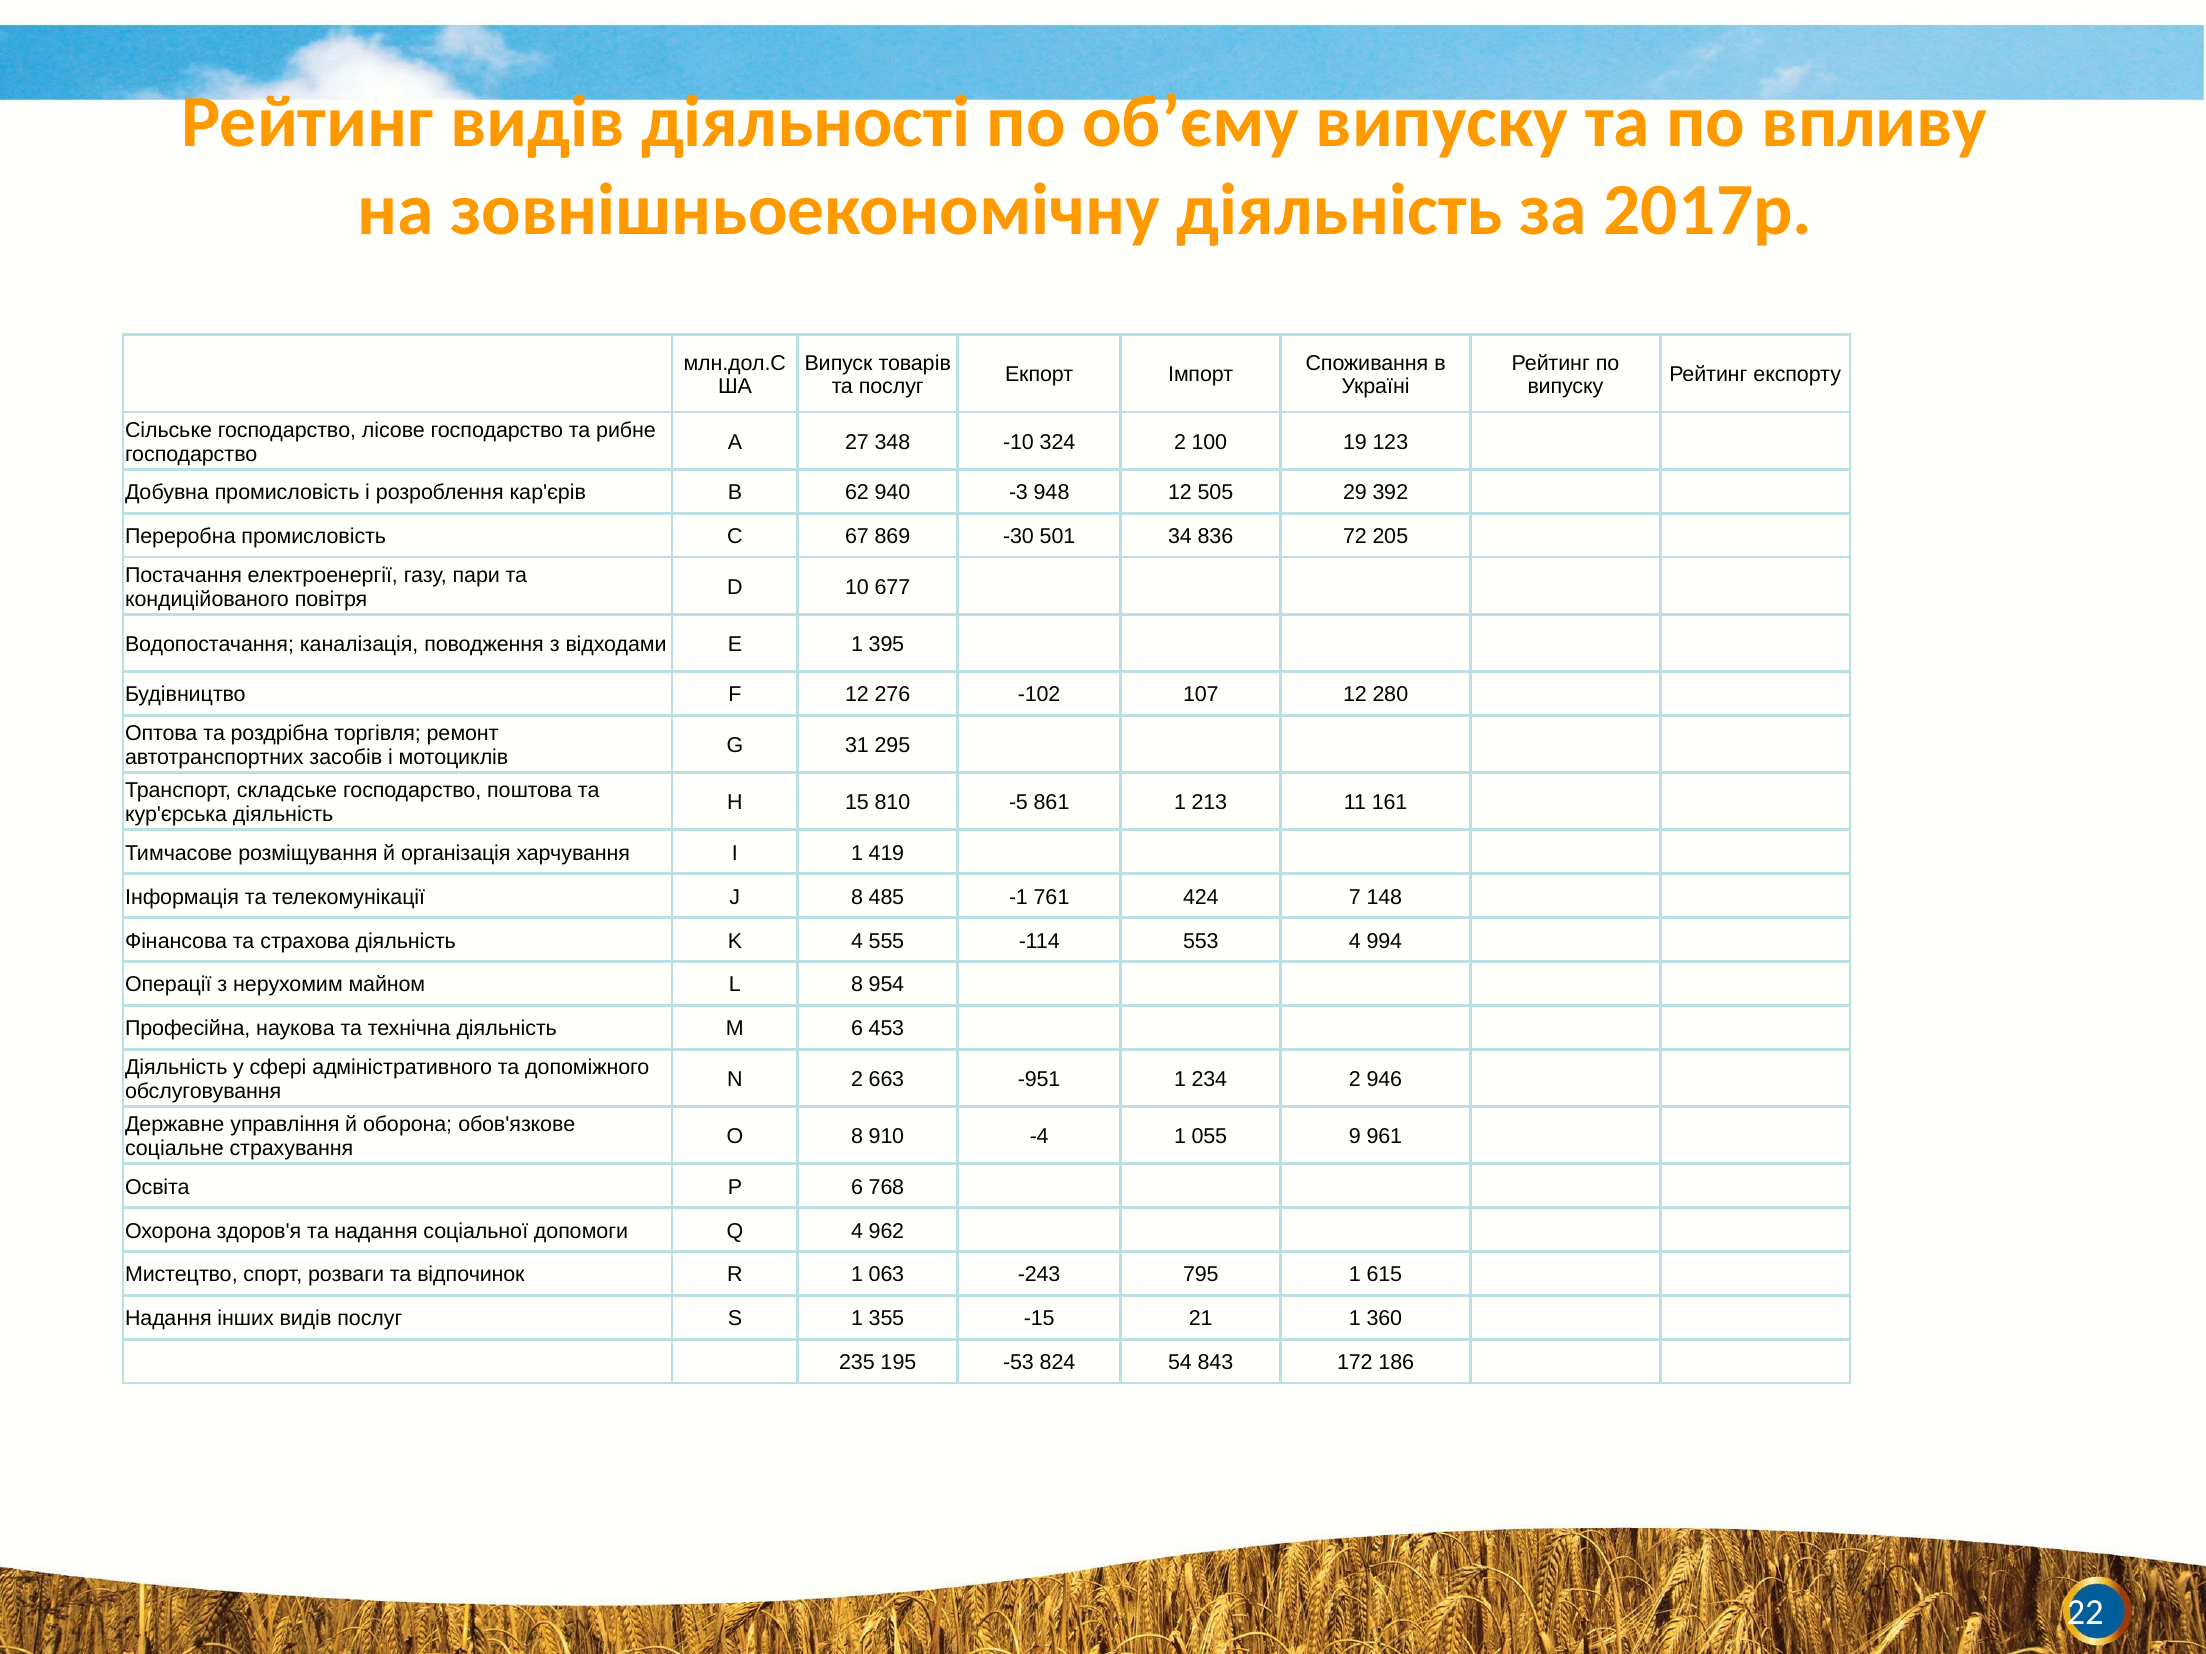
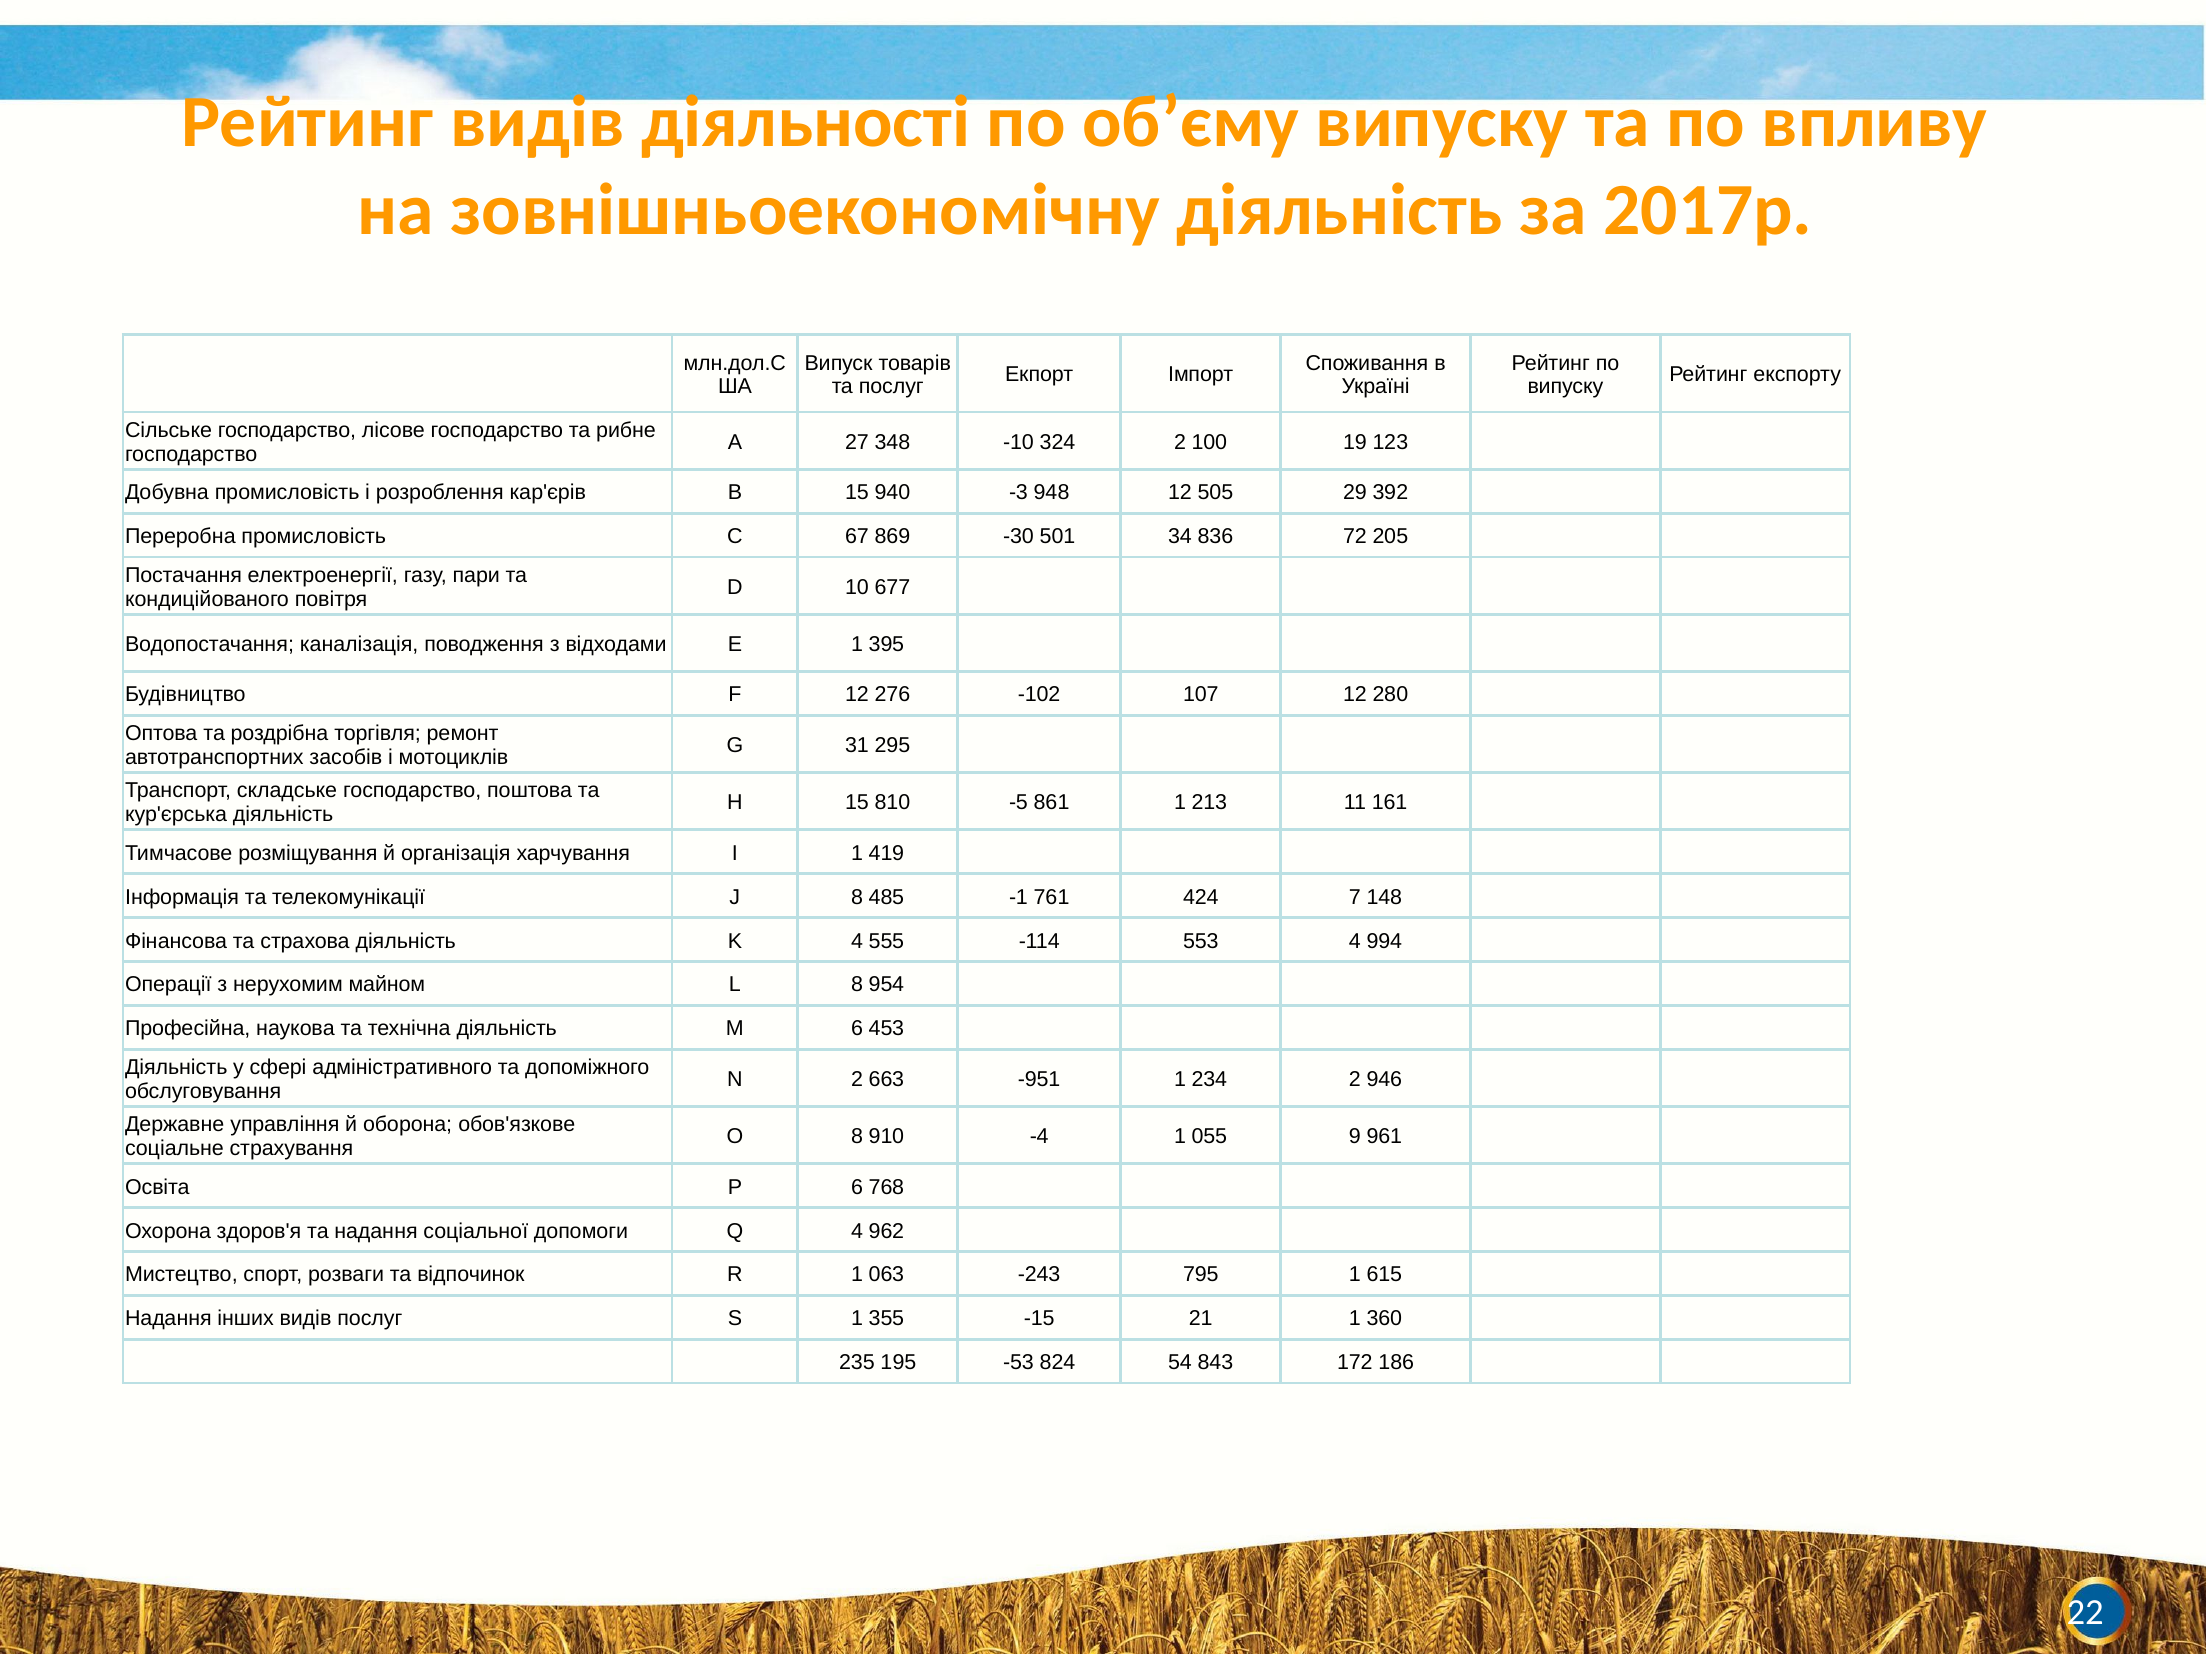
B 62: 62 -> 15 (857, 493)
